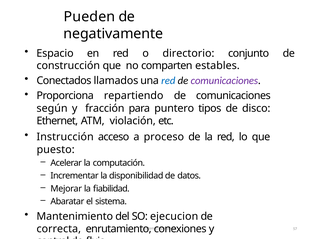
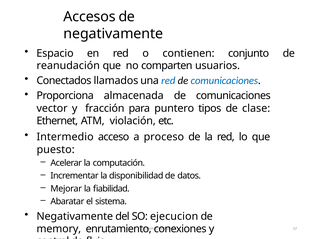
Pueden: Pueden -> Accesos (90, 17)
directorio: directorio -> contienen (189, 53)
construcción: construcción -> reanudación (68, 66)
estables: estables -> usuarios (218, 66)
comunicaciones colour: purple -> blue (224, 81)
repartiendo: repartiendo -> almacenada (134, 96)
según: según -> vector (52, 108)
disco: disco -> clase (256, 108)
Instrucción: Instrucción -> Intermedio (65, 137)
Mantenimiento: Mantenimiento -> Negativamente (75, 216)
correcta: correcta -> memory (59, 229)
